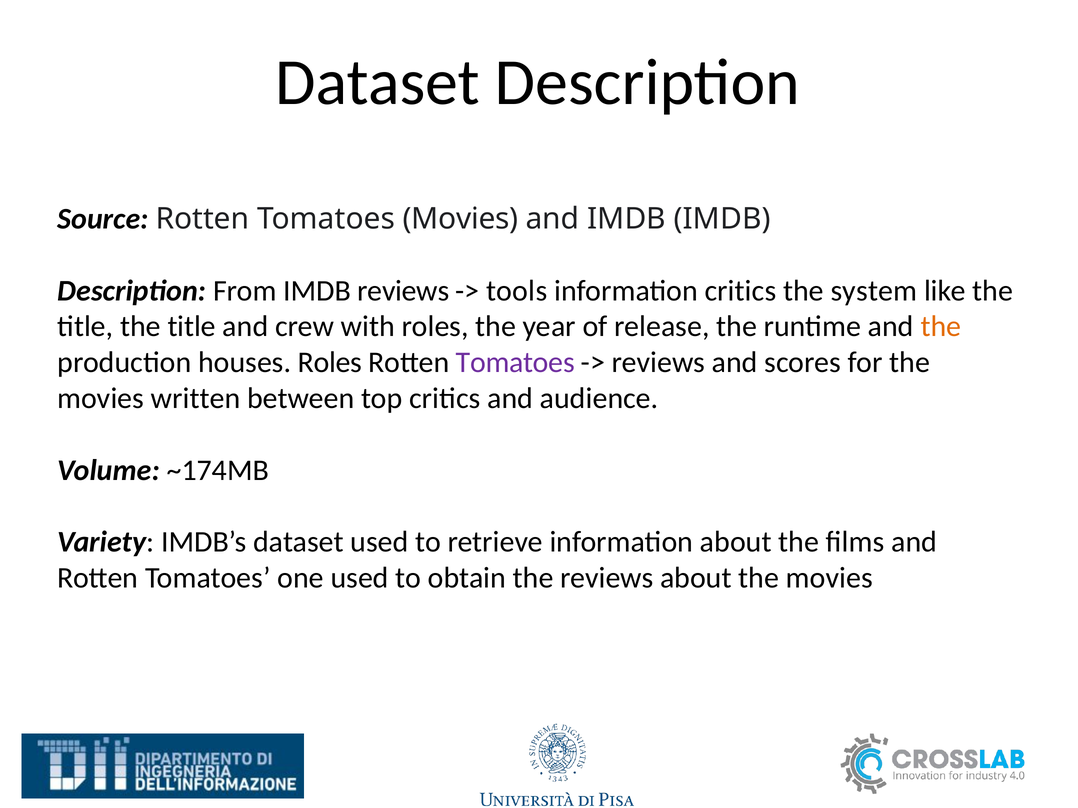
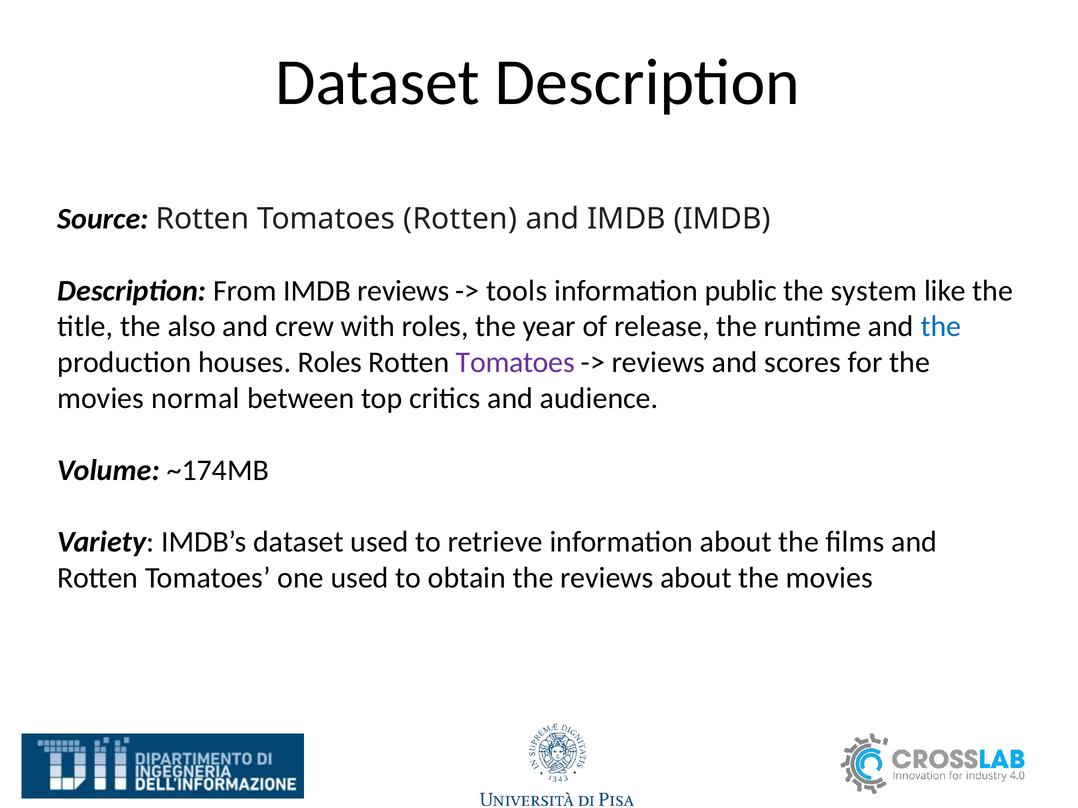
Tomatoes Movies: Movies -> Rotten (460, 219)
information critics: critics -> public (741, 291)
title the title: title -> also (192, 327)
the colour: orange -> blue (941, 327)
written: written -> normal (195, 399)
